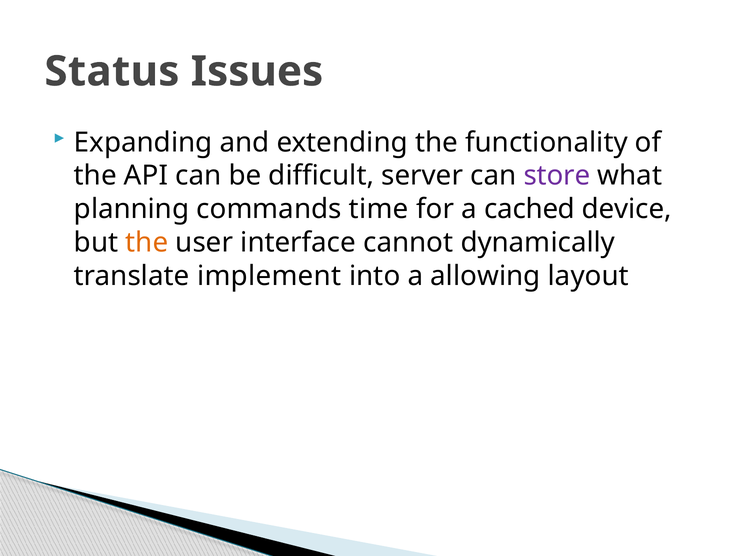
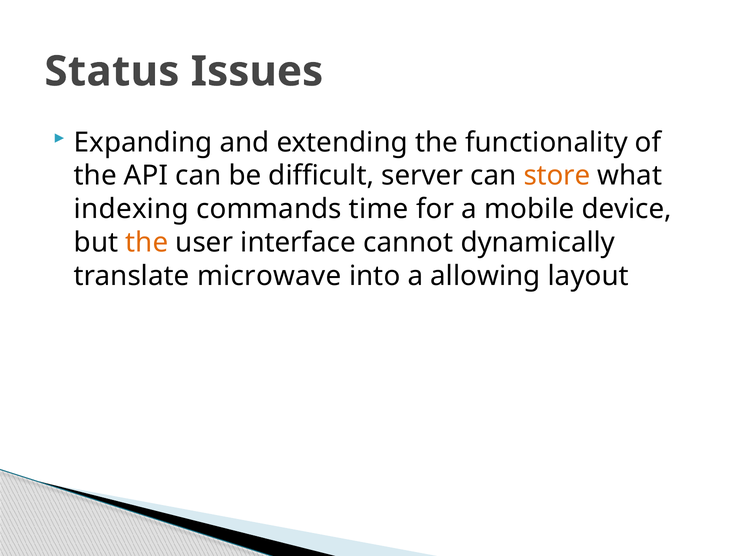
store colour: purple -> orange (557, 176)
planning: planning -> indexing (131, 209)
cached: cached -> mobile (529, 209)
implement: implement -> microwave (269, 276)
